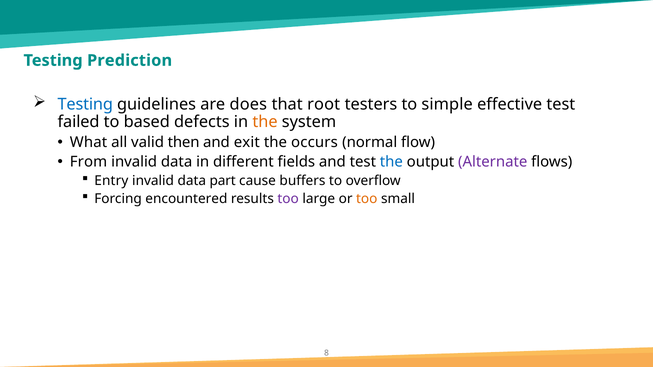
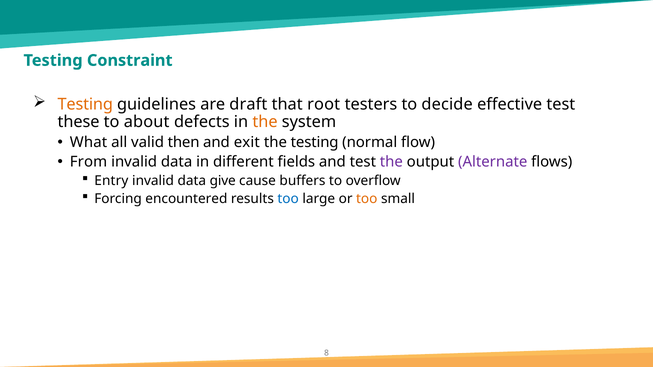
Prediction: Prediction -> Constraint (130, 60)
Testing colour: blue -> orange (85, 104)
does: does -> draft (248, 104)
simple: simple -> decide (447, 104)
failed: failed -> these (79, 122)
based: based -> about (147, 122)
the occurs: occurs -> testing (315, 142)
the colour: blue -> purple (391, 162)
part: part -> give (223, 181)
too colour: purple -> blue (288, 199)
